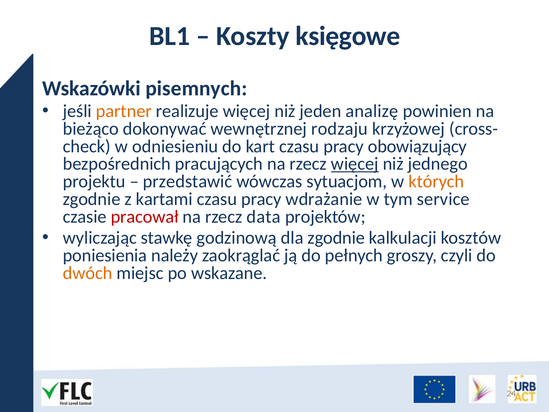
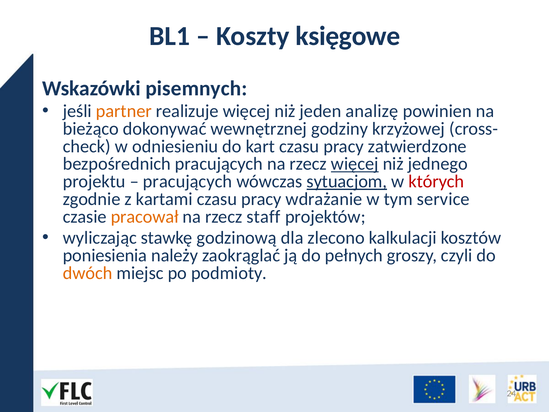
rodzaju: rodzaju -> godziny (340, 129)
obowiązujący: obowiązujący -> zatwierdzone (417, 146)
przedstawić: przedstawić -> pracujących (188, 181)
sytuacjom underline: none -> present (347, 181)
których colour: orange -> red (436, 181)
pracował colour: red -> orange (145, 217)
data: data -> staff (264, 217)
dla zgodnie: zgodnie -> zlecono (336, 238)
wskazane: wskazane -> podmioty (229, 273)
